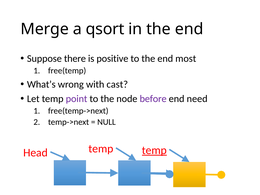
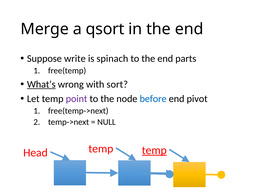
there: there -> write (75, 59)
positive: positive -> spinach (112, 59)
most: most -> parts (186, 59)
What’s underline: none -> present (41, 84)
cast: cast -> sort (117, 84)
before colour: purple -> blue (153, 99)
need: need -> pivot (197, 99)
